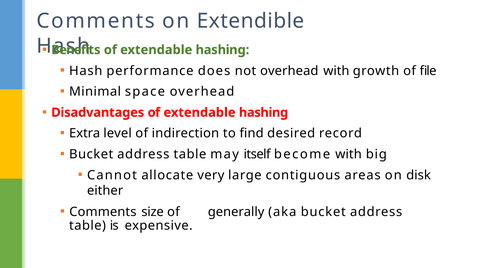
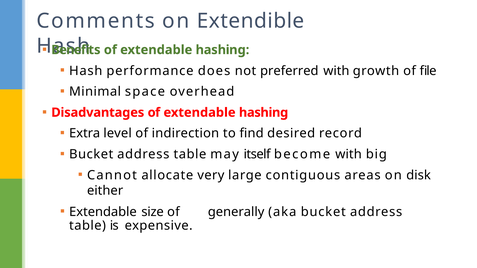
not overhead: overhead -> preferred (289, 71)
Comments: Comments -> Extendable (103, 212)
